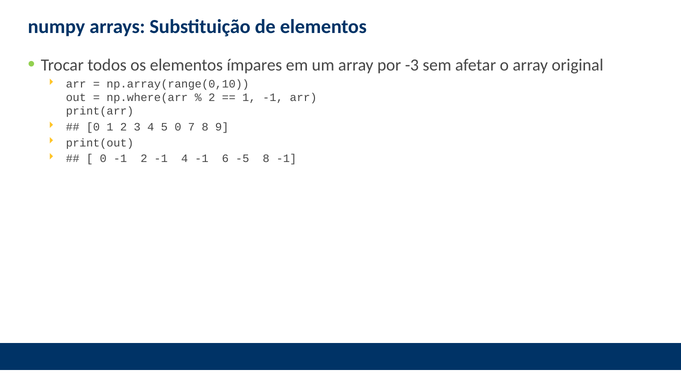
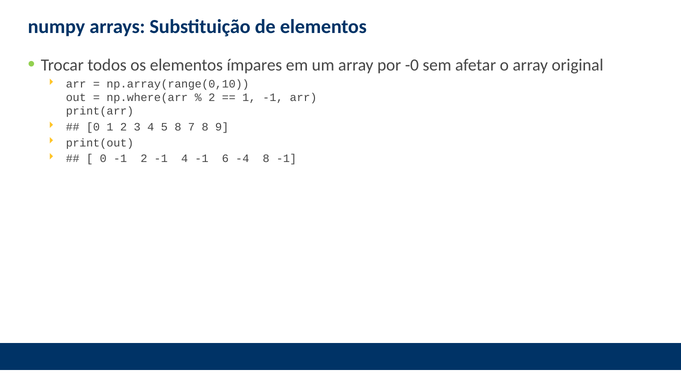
-3: -3 -> -0 (412, 65)
5 0: 0 -> 8 (178, 127)
-5: -5 -> -4 (242, 159)
